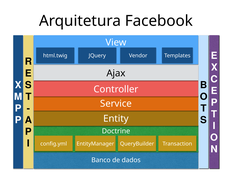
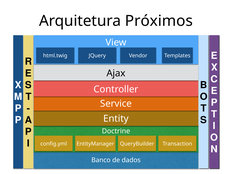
Facebook: Facebook -> Próximos (159, 21)
